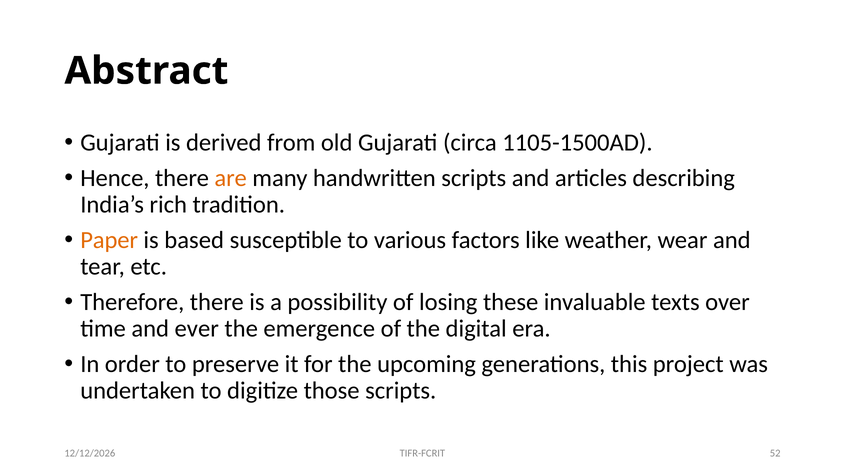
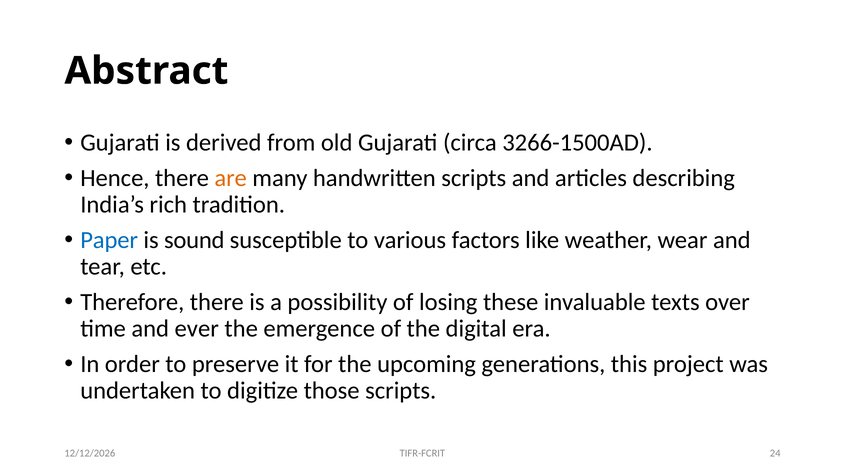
1105-1500AD: 1105-1500AD -> 3266-1500AD (577, 143)
Paper colour: orange -> blue (109, 240)
based: based -> sound (194, 240)
52: 52 -> 24 (775, 454)
